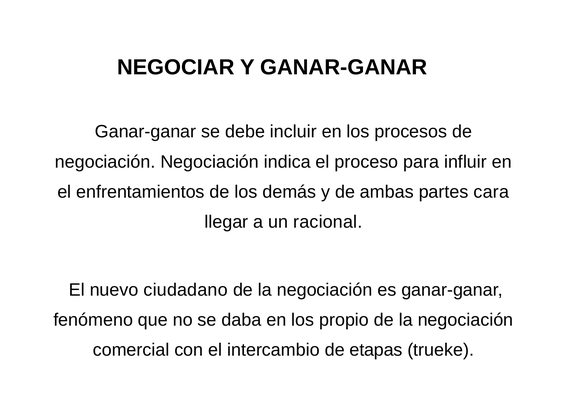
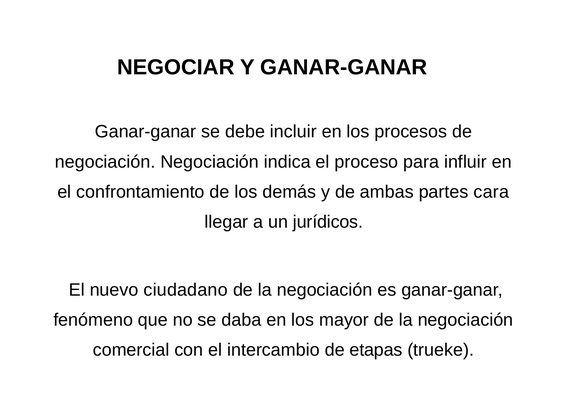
enfrentamientos: enfrentamientos -> confrontamiento (140, 192)
racional: racional -> jurídicos (328, 222)
propio: propio -> mayor (344, 320)
